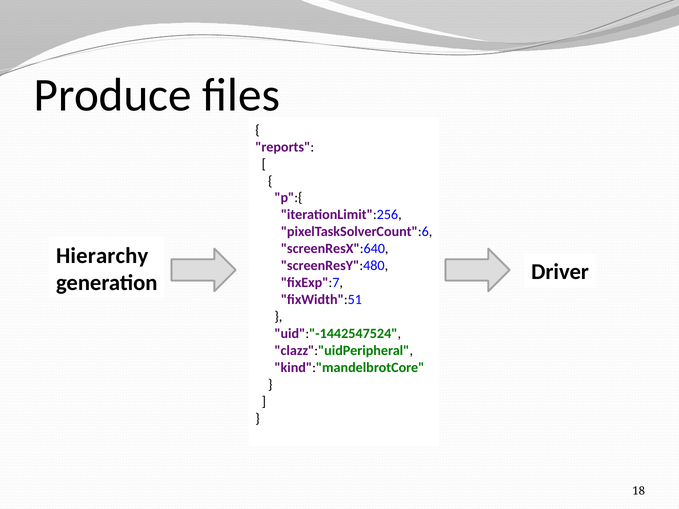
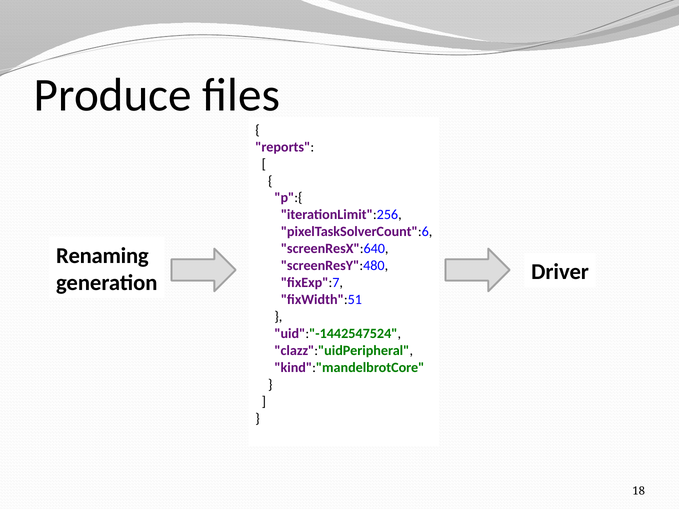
Hierarchy: Hierarchy -> Renaming (102, 256)
